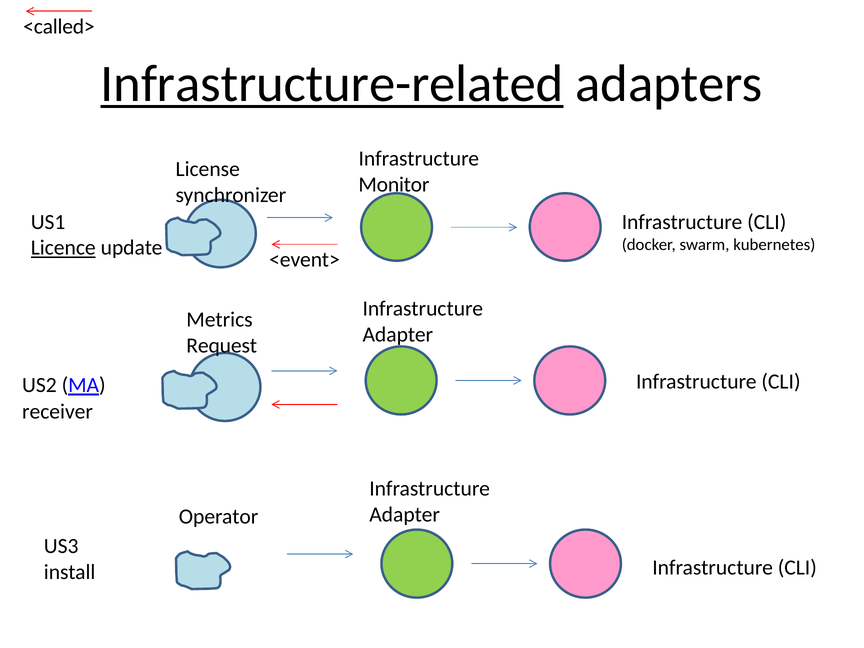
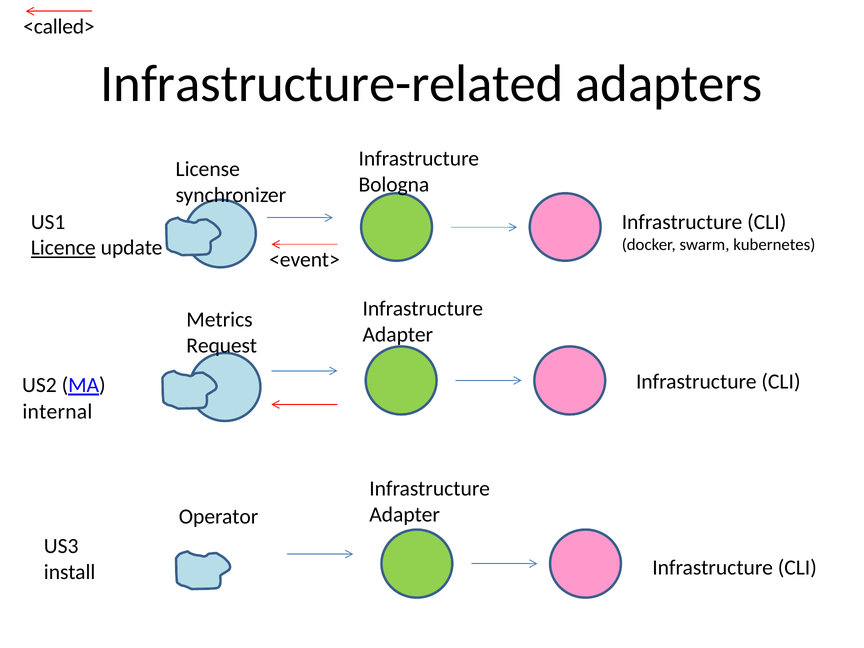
Infrastructure-related underline: present -> none (332, 84)
Monitor: Monitor -> Bologna (394, 184)
receiver: receiver -> internal (57, 411)
